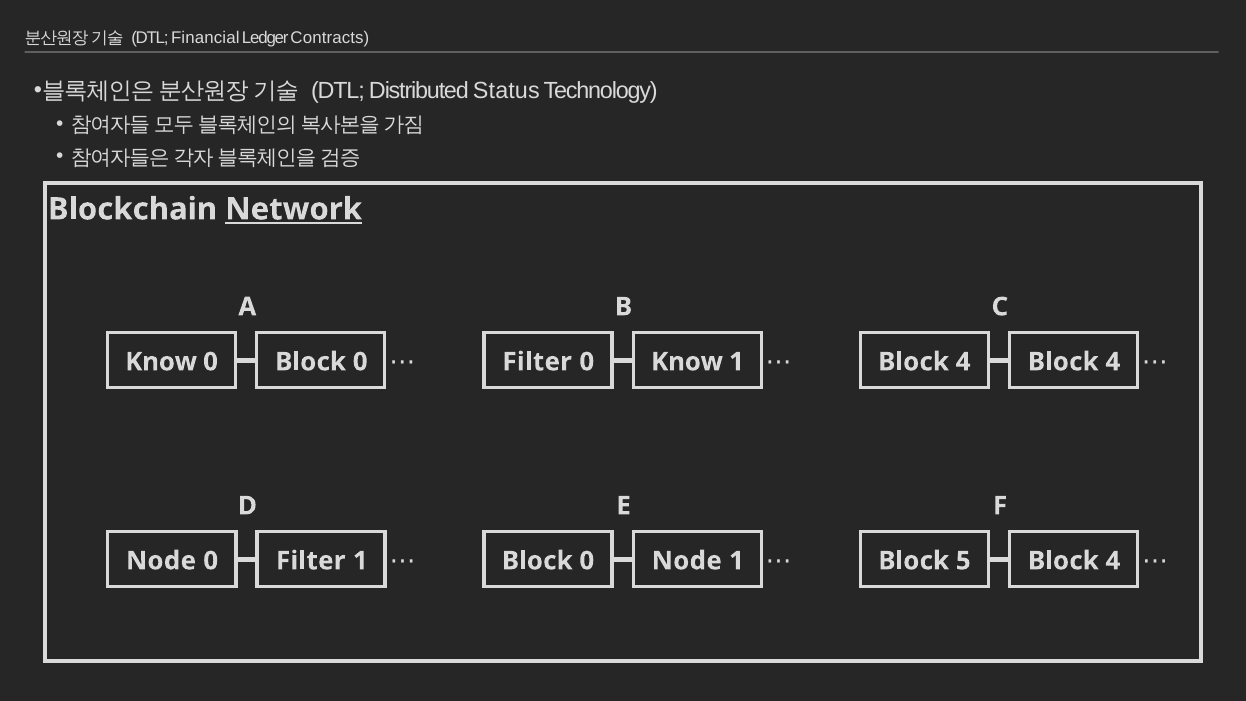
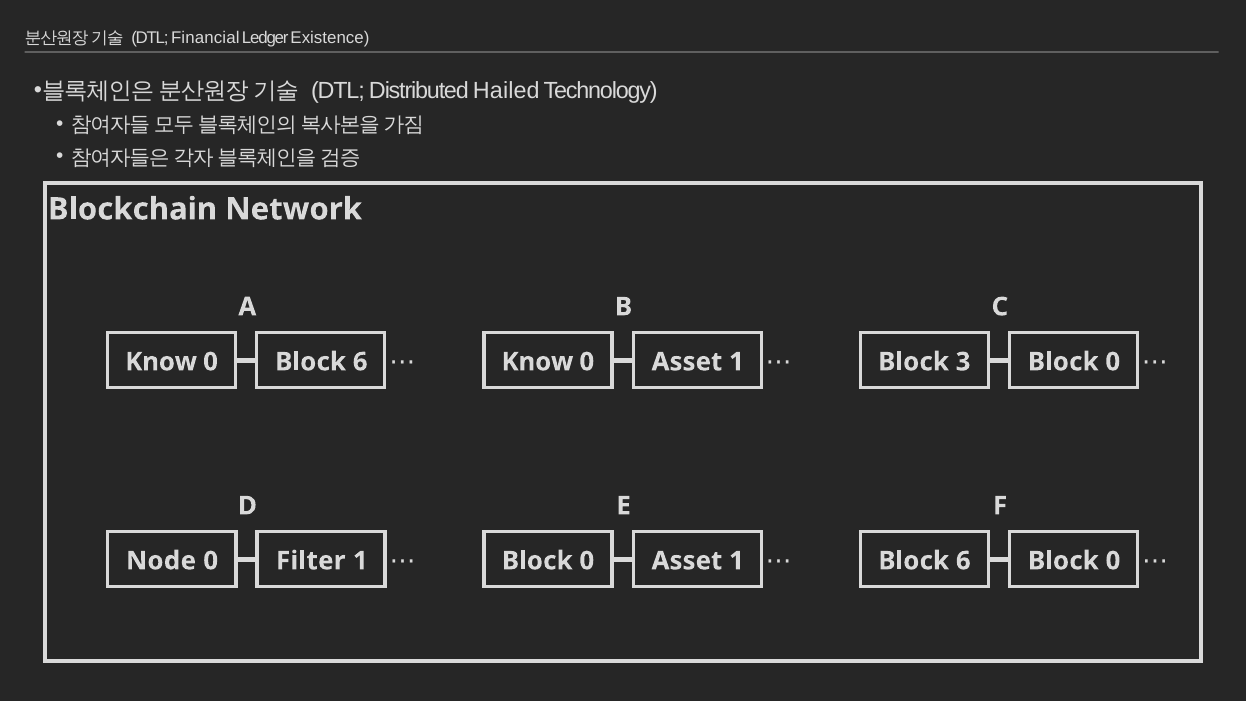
Contracts: Contracts -> Existence (330, 37)
Status: Status -> Hailed (506, 91)
Network underline: present -> none (294, 209)
0 Block 0: 0 -> 6 (360, 362)
Filter: Filter -> Know (537, 362)
Know: Know -> Asset (687, 362)
4: 4 -> 3 (963, 362)
4: 4 -> 0 (1113, 362)
Block 0 Node: Node -> Asset (687, 561)
5: 5 -> 6 (963, 561)
4: 4 -> 0 (1113, 561)
